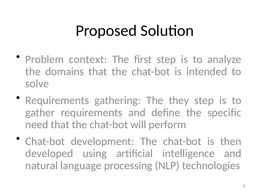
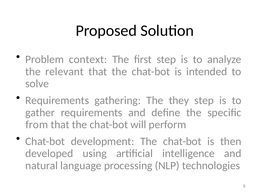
domains: domains -> relevant (64, 72)
need: need -> from (37, 125)
